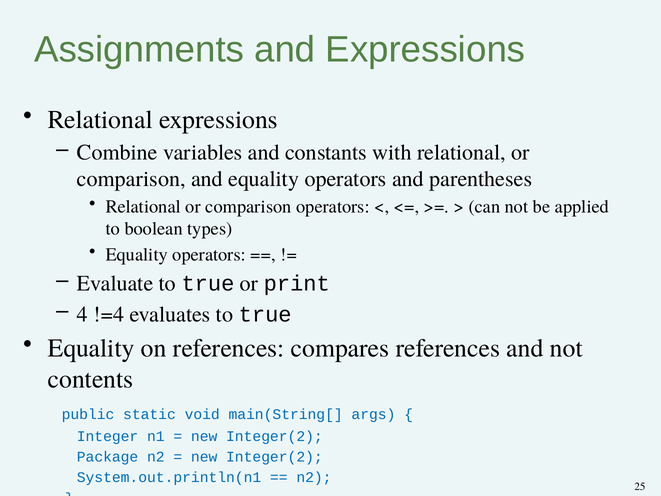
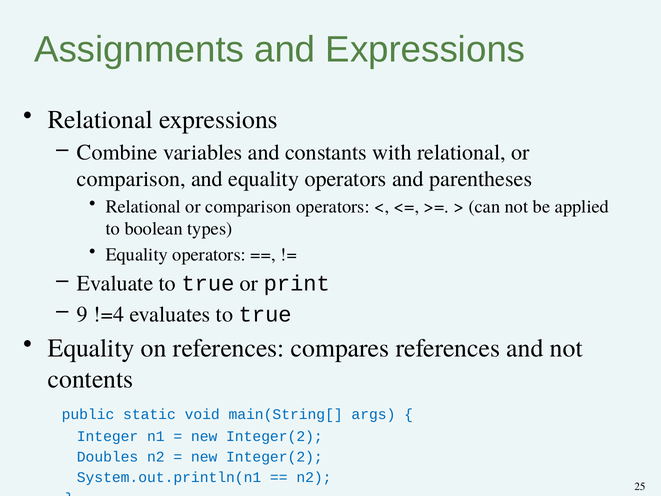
4: 4 -> 9 (82, 314)
Package: Package -> Doubles (108, 457)
